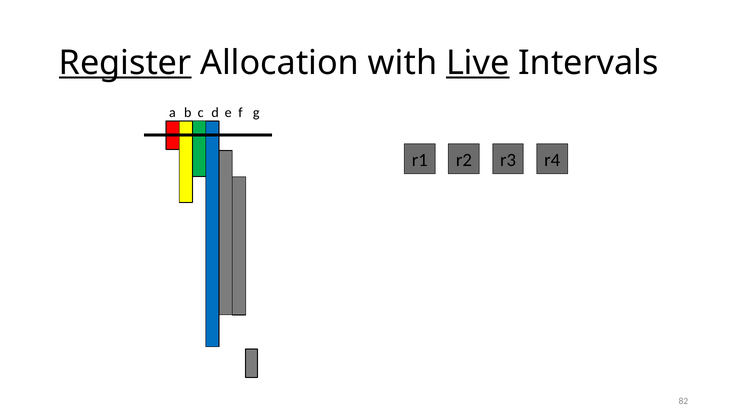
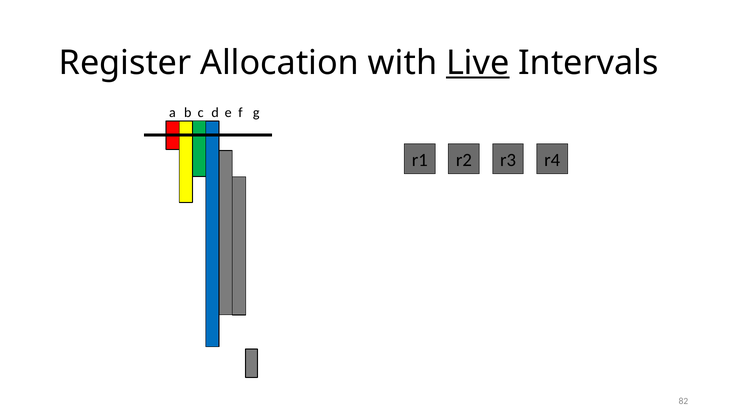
Register underline: present -> none (125, 63)
